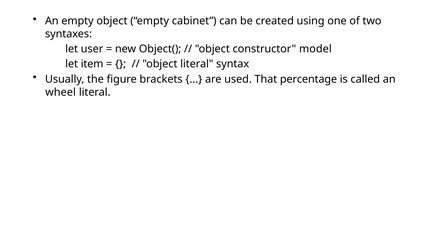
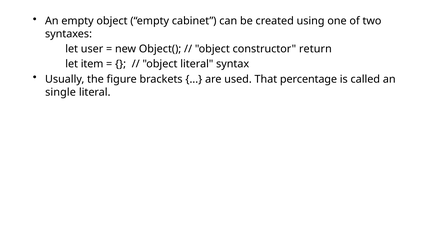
model: model -> return (315, 49)
wheel: wheel -> single (61, 92)
